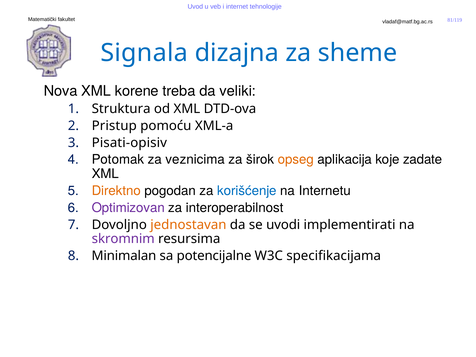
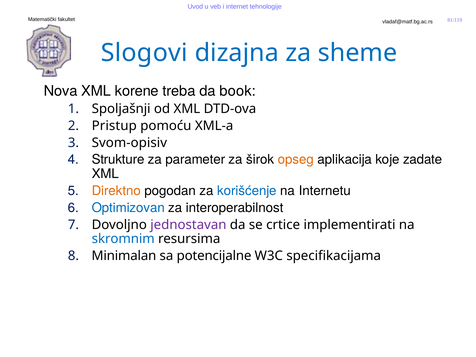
Signala: Signala -> Slogovi (144, 53)
veliki: veliki -> book (238, 91)
Struktura: Struktura -> Spoljašnji (121, 109)
Pisati-opisiv: Pisati-opisiv -> Svom-opisiv (129, 143)
Potomak: Potomak -> Strukture (118, 160)
veznicima: veznicima -> parameter (195, 160)
Optimizovan colour: purple -> blue (128, 208)
jednostavan colour: orange -> purple (188, 225)
uvodi: uvodi -> crtice (283, 225)
skromnim colour: purple -> blue (123, 239)
